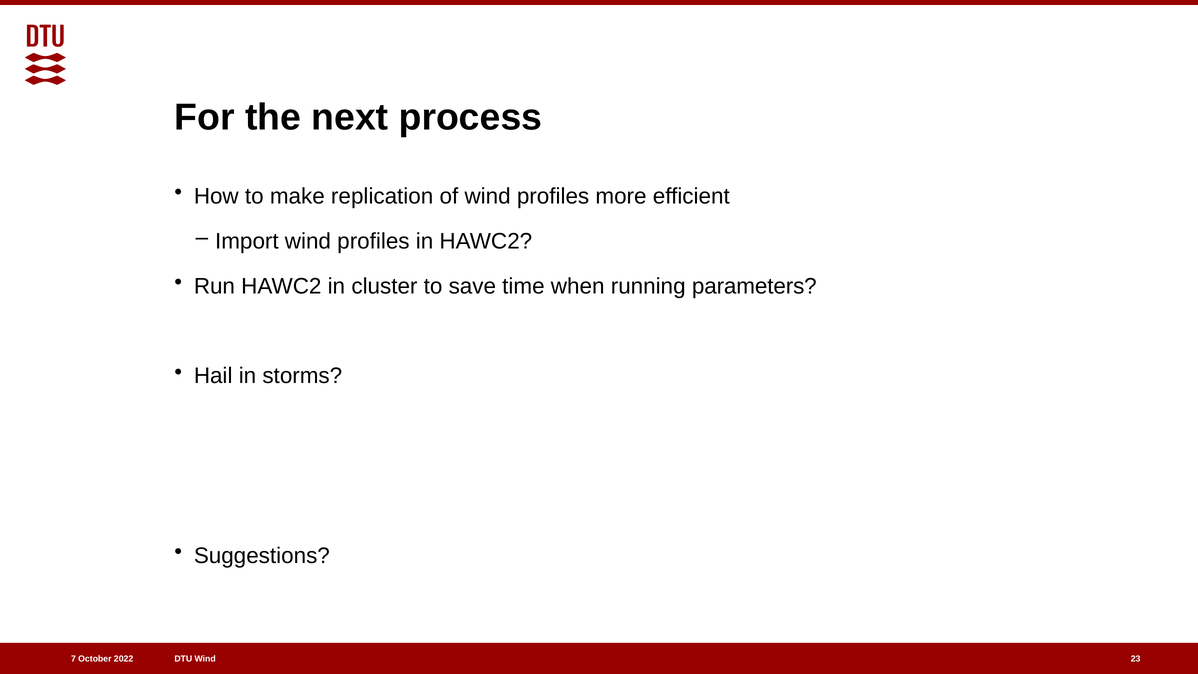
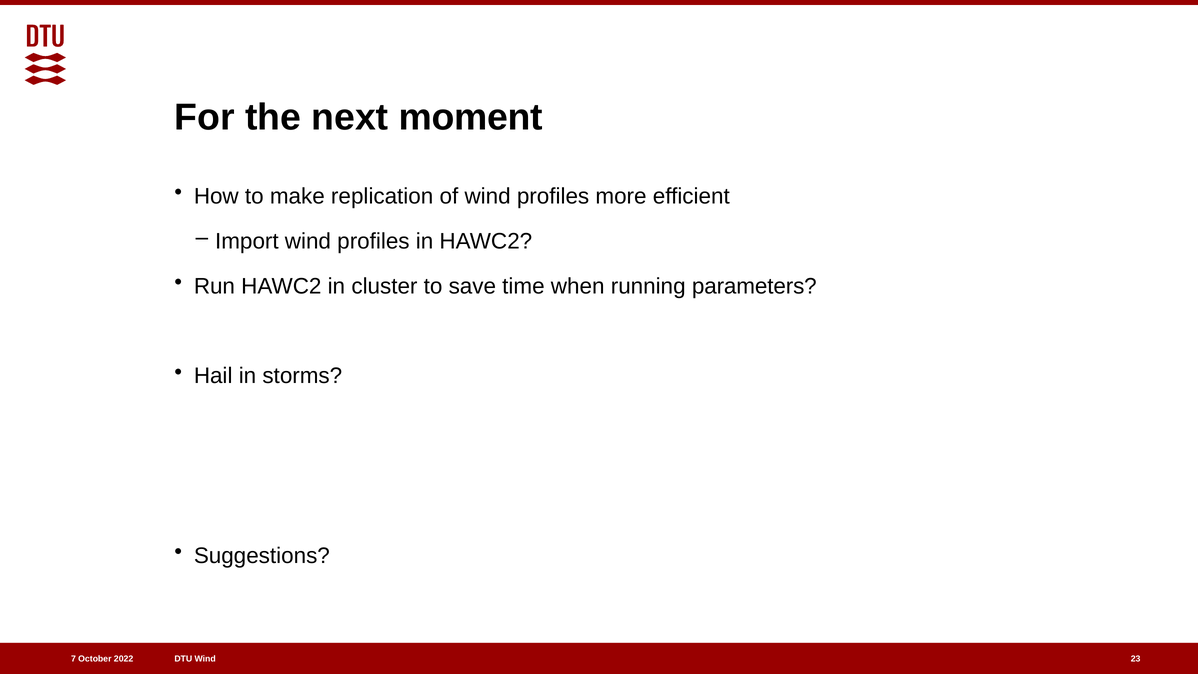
process: process -> moment (471, 118)
